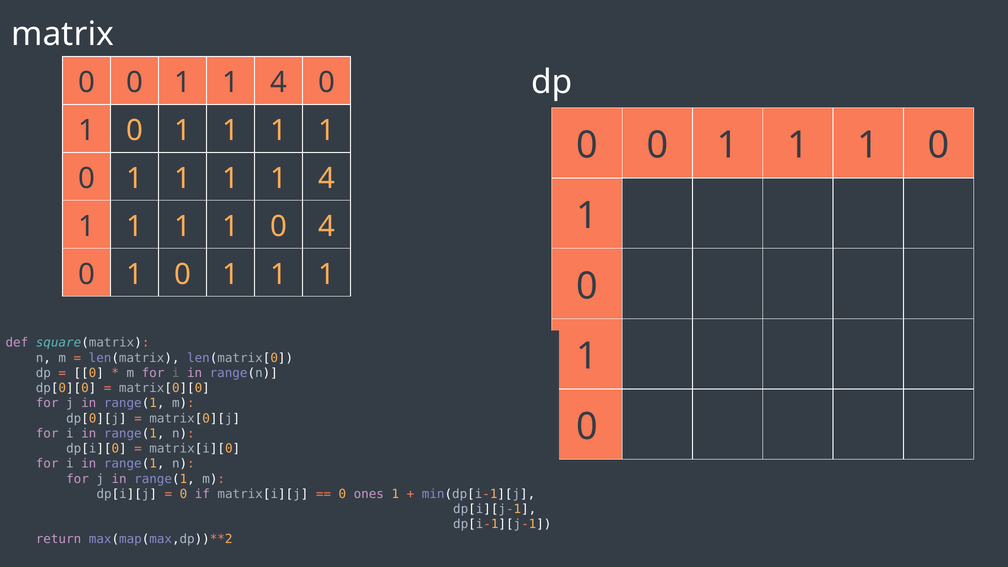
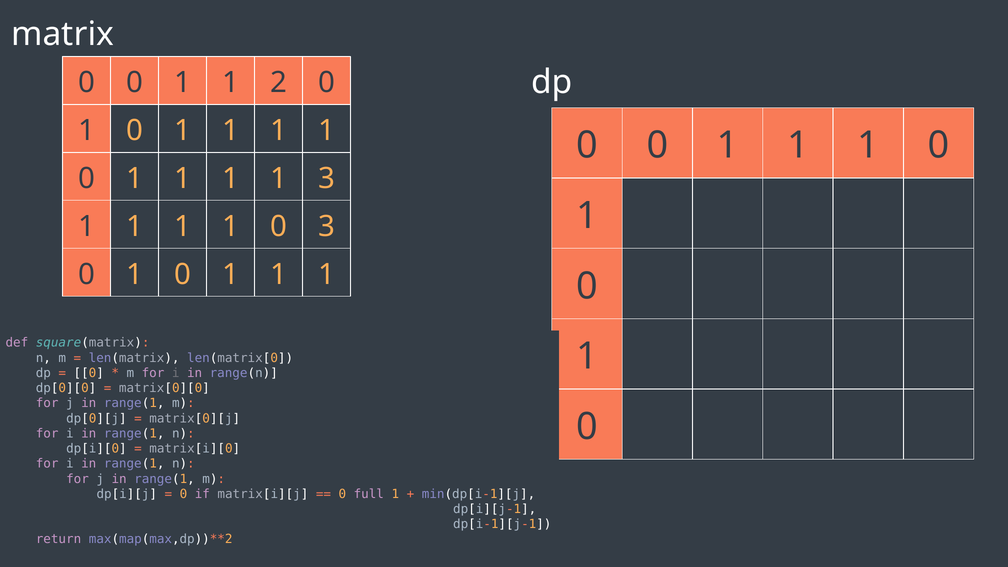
0 1 1 4: 4 -> 2 (278, 83)
1 1 1 4: 4 -> 3 (326, 178)
0 4: 4 -> 3 (326, 226)
ones: ones -> full (369, 494)
